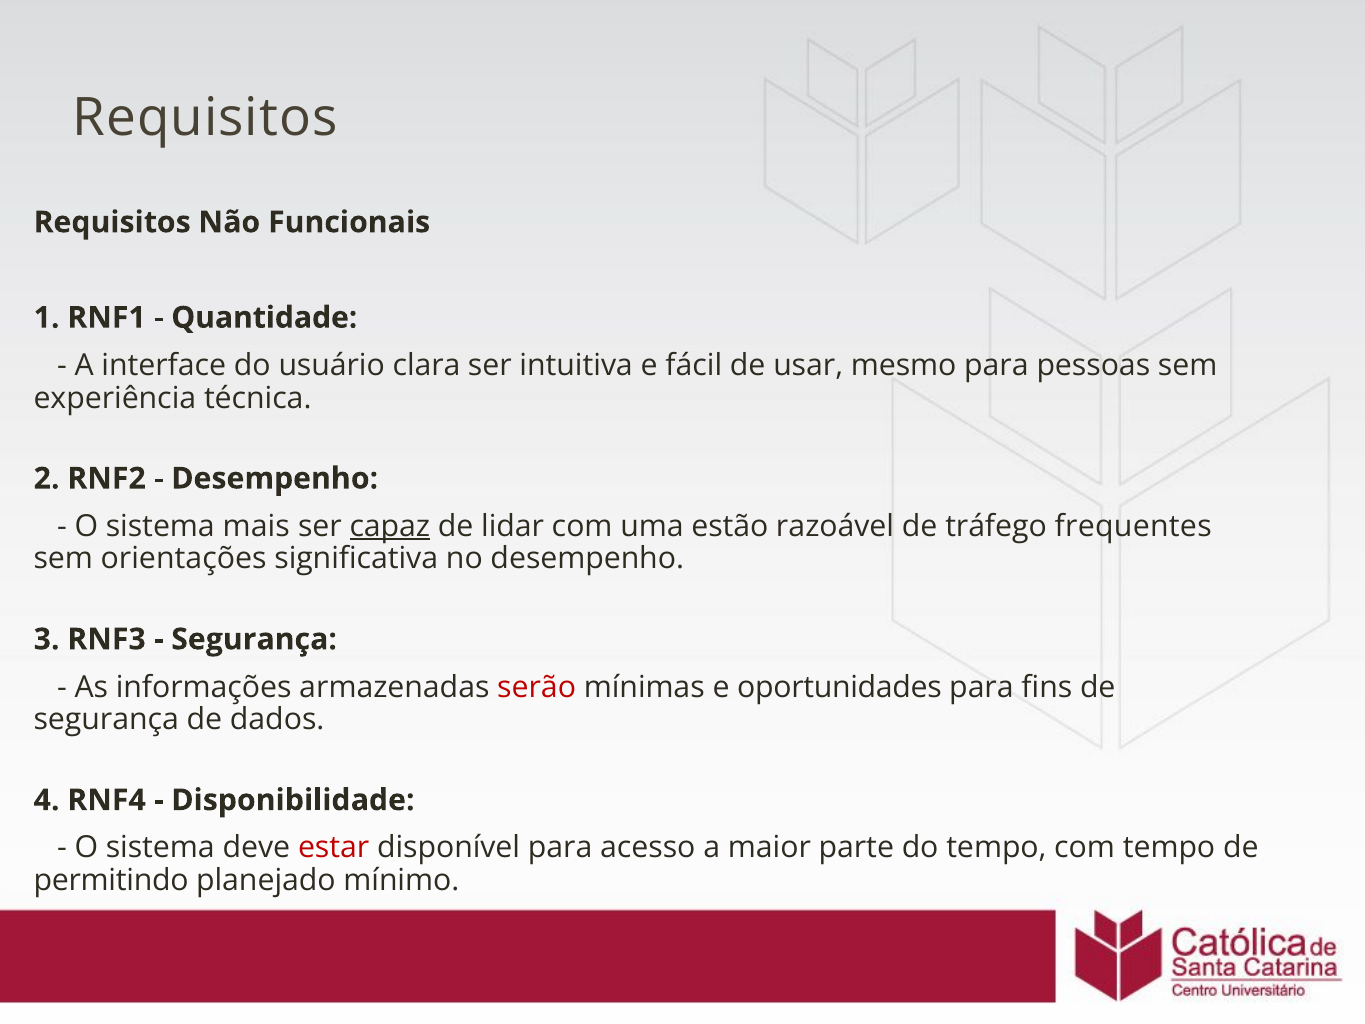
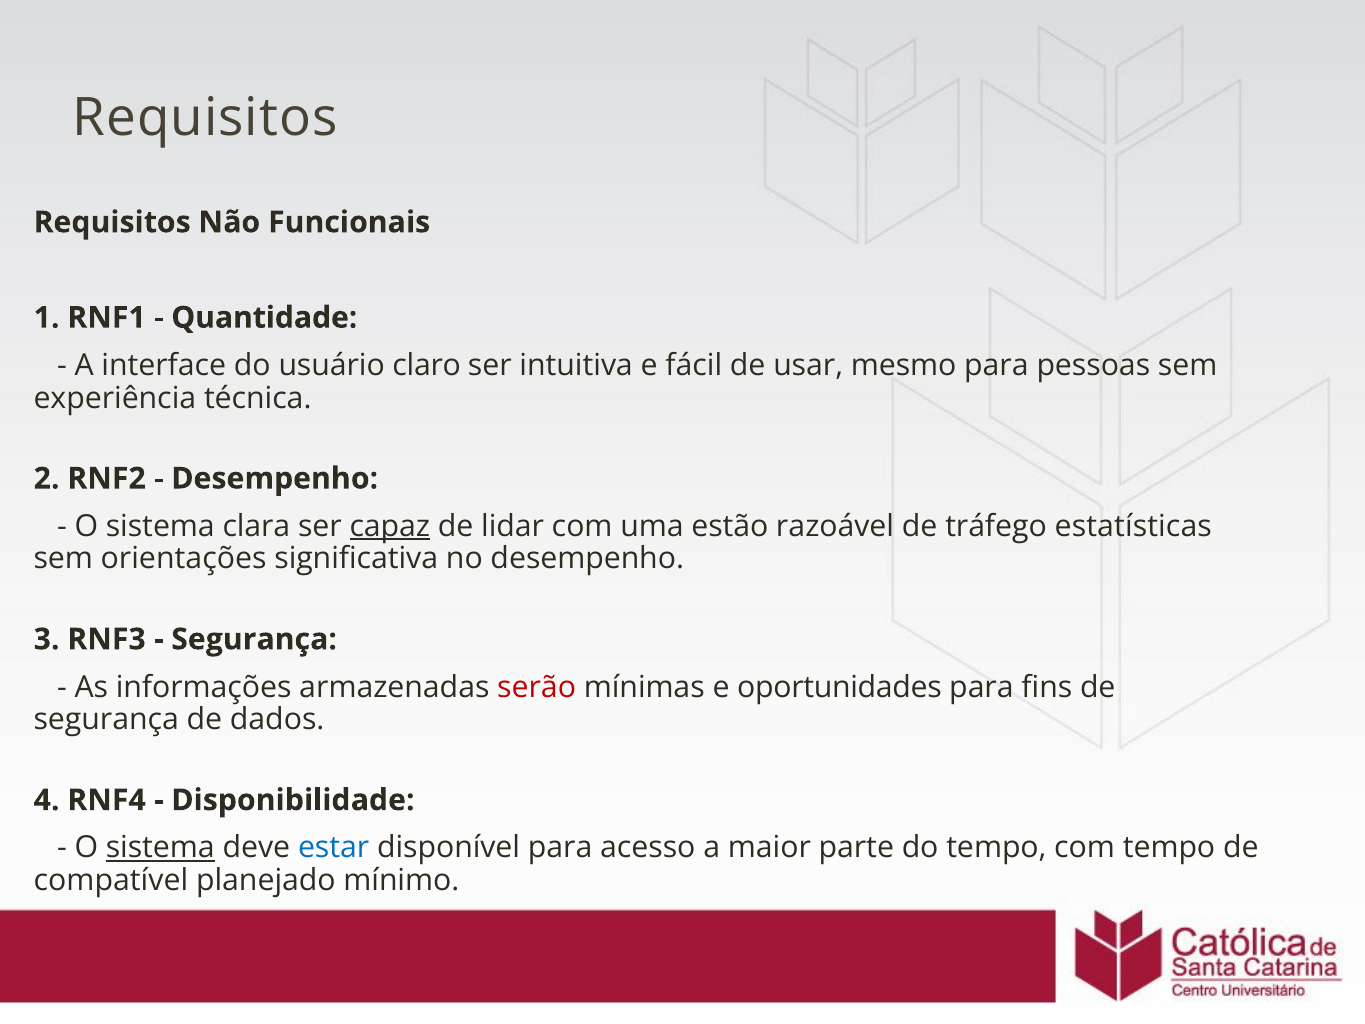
clara: clara -> claro (427, 365)
mais: mais -> clara (256, 526)
frequentes: frequentes -> estatísticas (1133, 526)
sistema underline: none -> present (160, 848)
estar colour: red -> blue (334, 848)
permitindo: permitindo -> compatível (111, 880)
